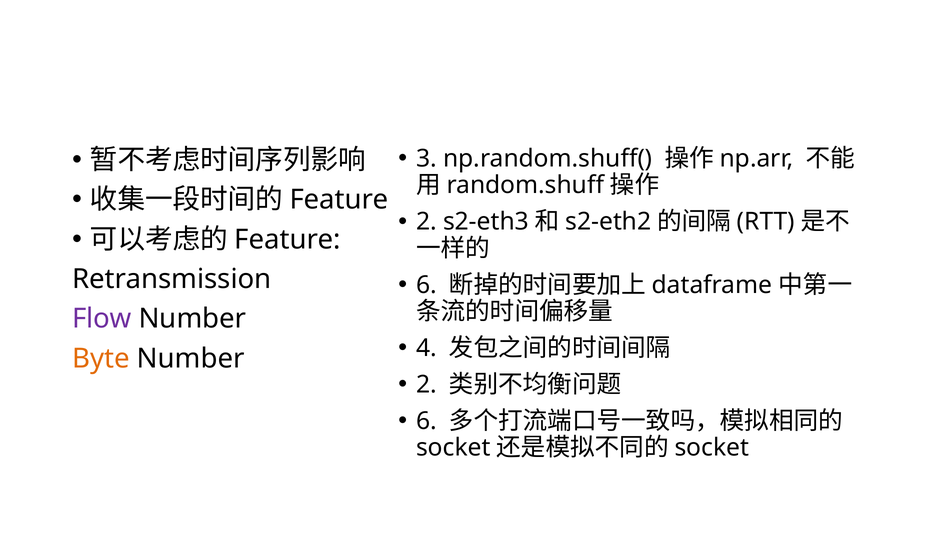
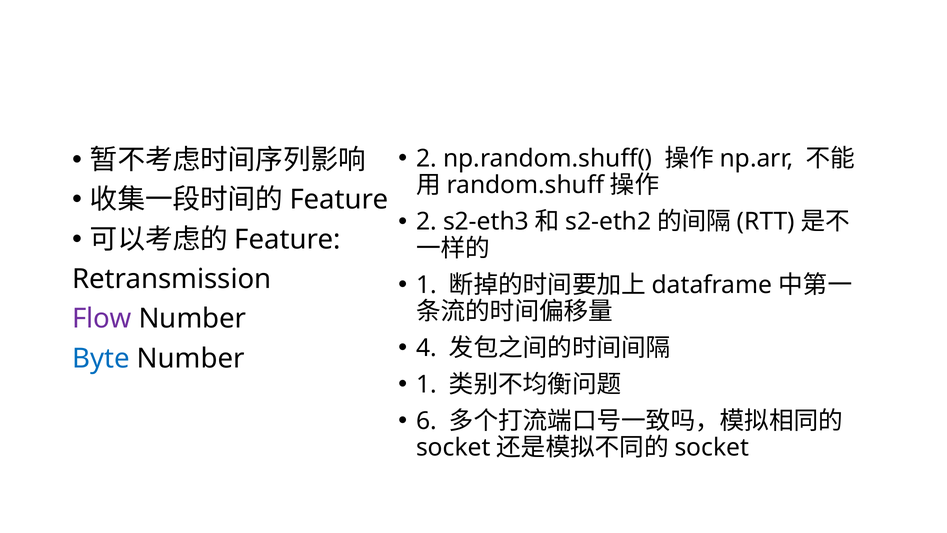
3: 3 -> 2 (426, 158)
6: 6 -> 1 (426, 285)
Byte colour: orange -> blue (101, 358)
2: 2 -> 1 (426, 384)
